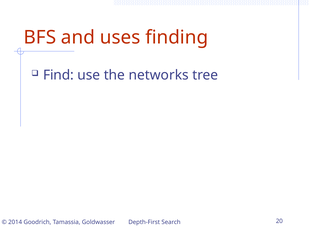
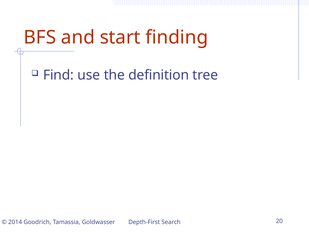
uses: uses -> start (120, 37)
networks: networks -> definition (159, 75)
